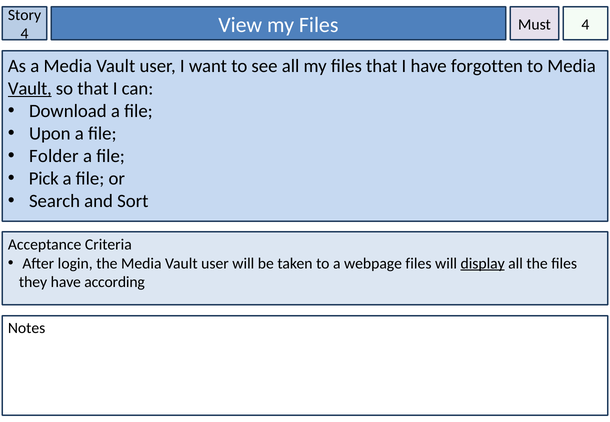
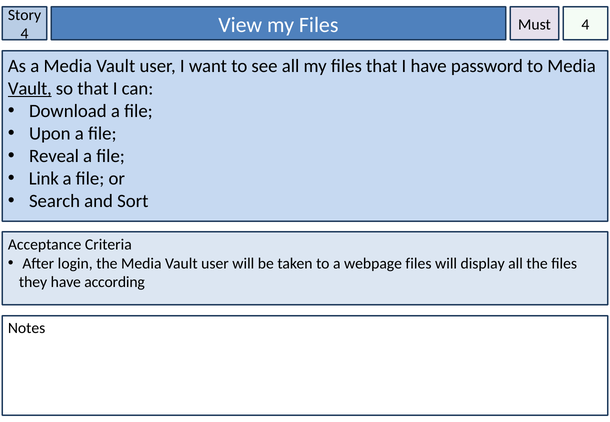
forgotten: forgotten -> password (487, 66)
Folder: Folder -> Reveal (54, 156)
Pick: Pick -> Link (44, 179)
display underline: present -> none (483, 264)
